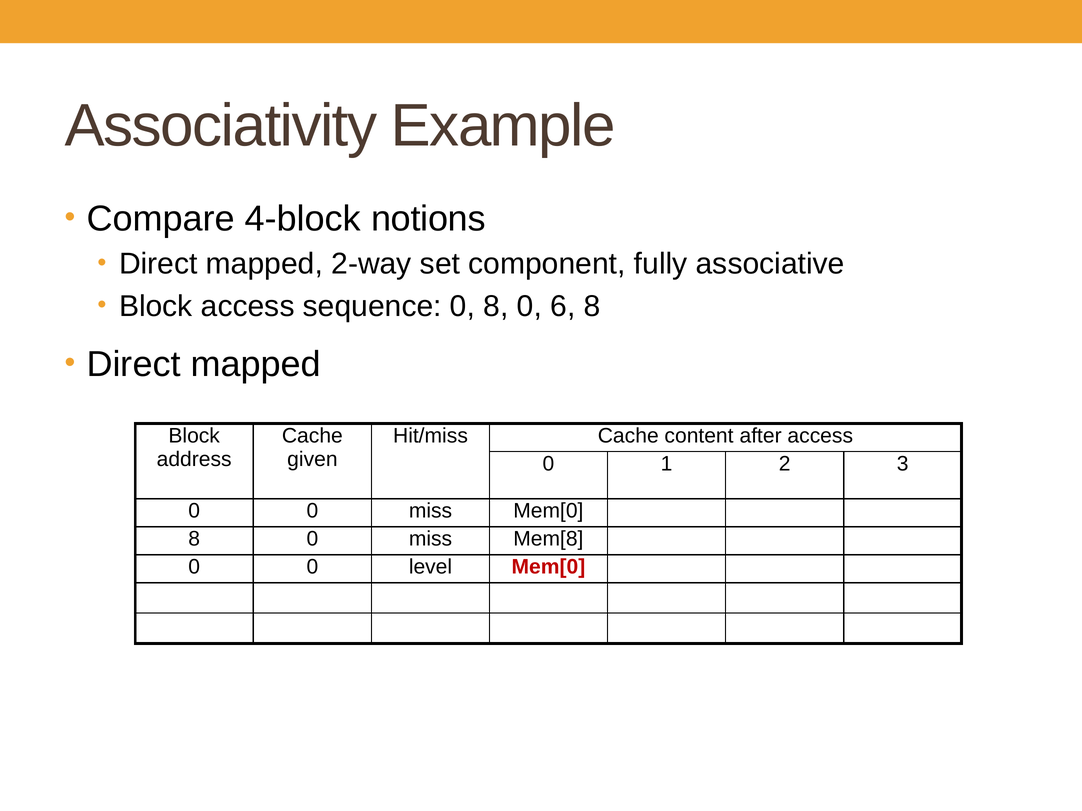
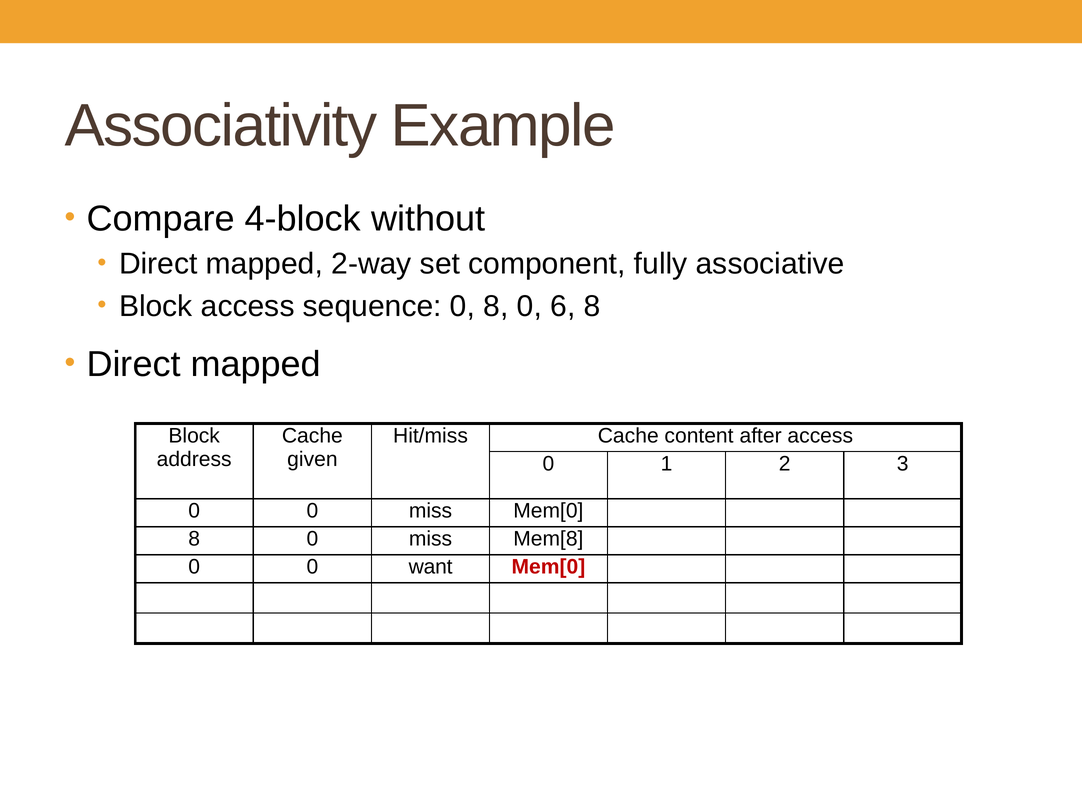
notions: notions -> without (428, 219)
level: level -> want (431, 567)
